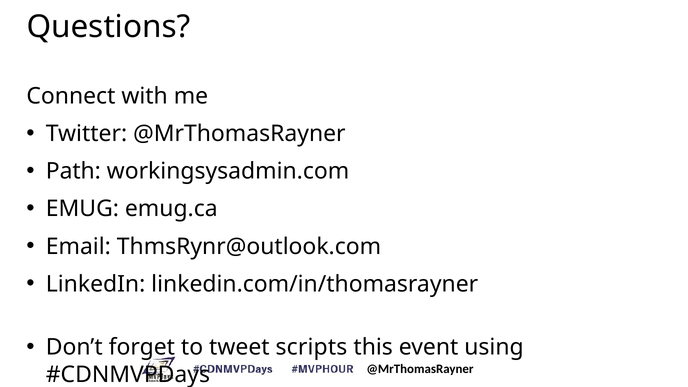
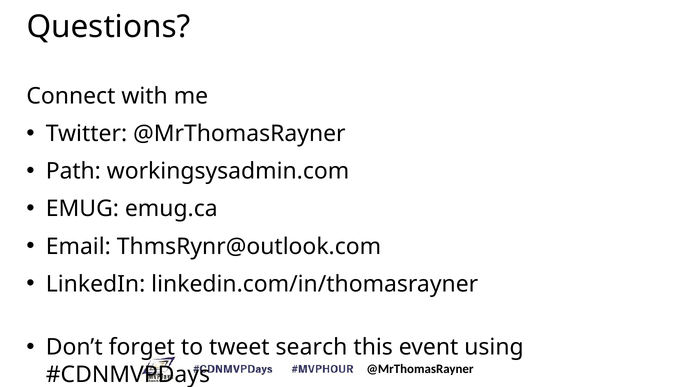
scripts: scripts -> search (311, 347)
